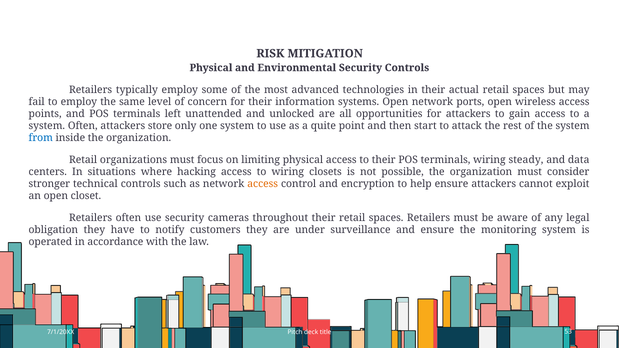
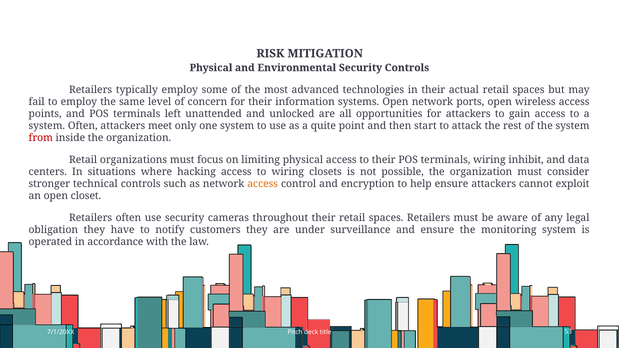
store: store -> meet (160, 126)
from colour: blue -> red (41, 138)
steady: steady -> inhibit (526, 160)
